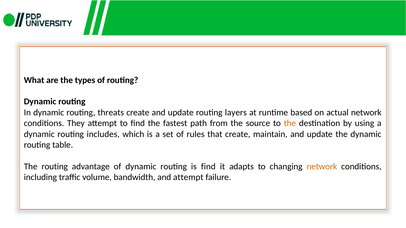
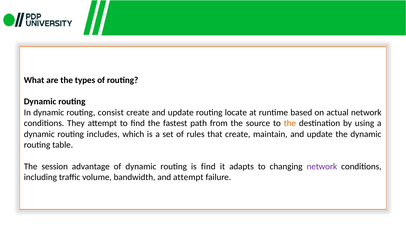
threats: threats -> consist (111, 113)
layers: layers -> locate (236, 113)
The routing: routing -> session (55, 167)
network colour: orange -> purple (322, 167)
